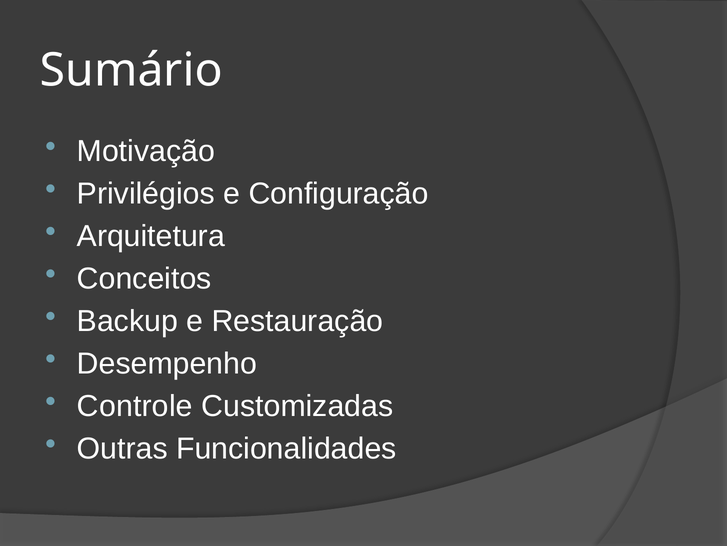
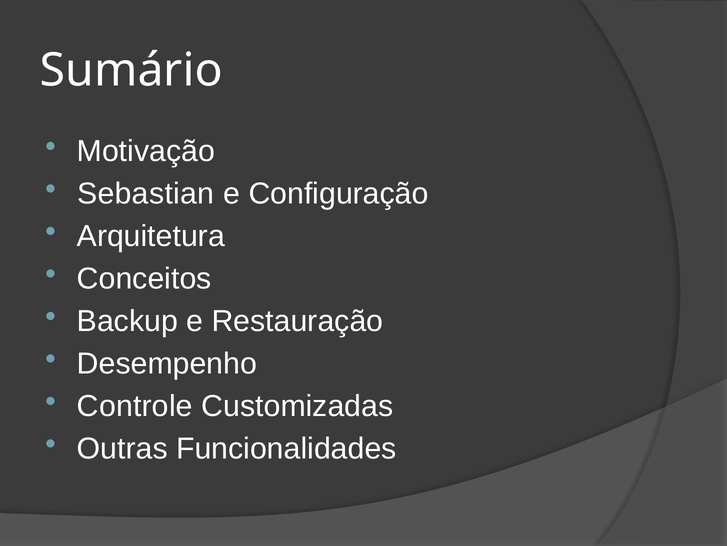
Privilégios: Privilégios -> Sebastian (146, 194)
